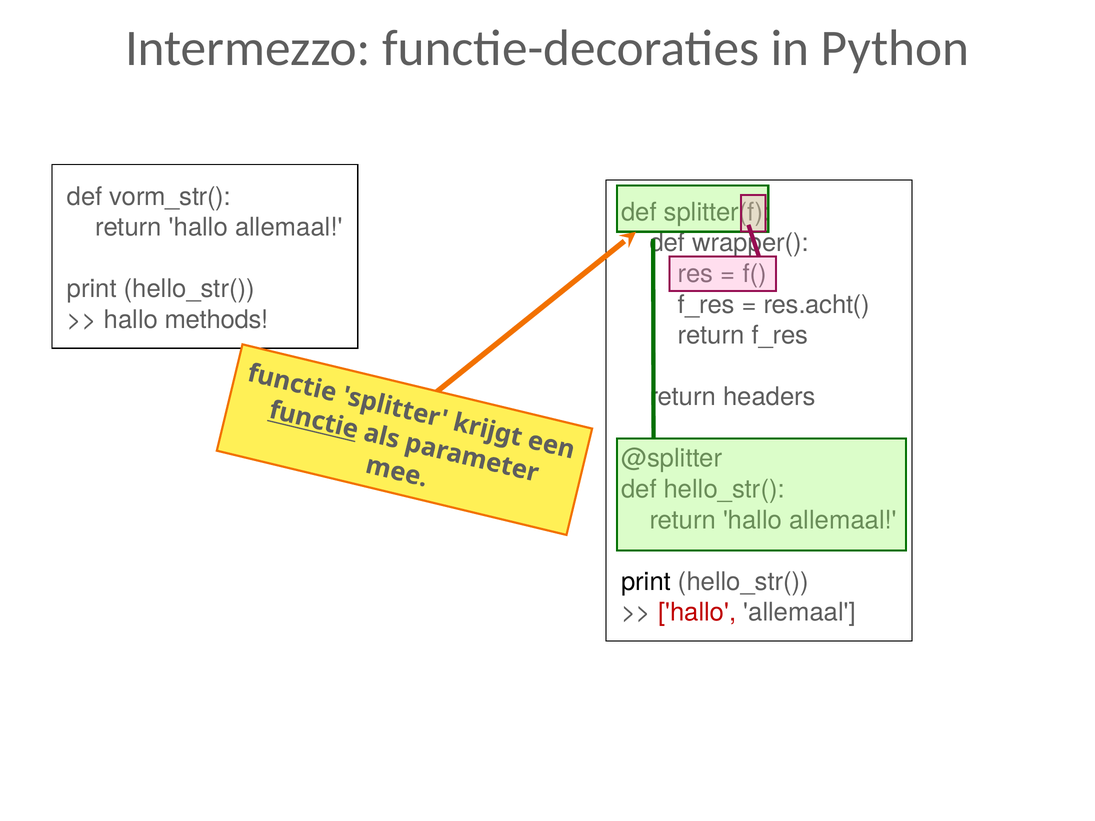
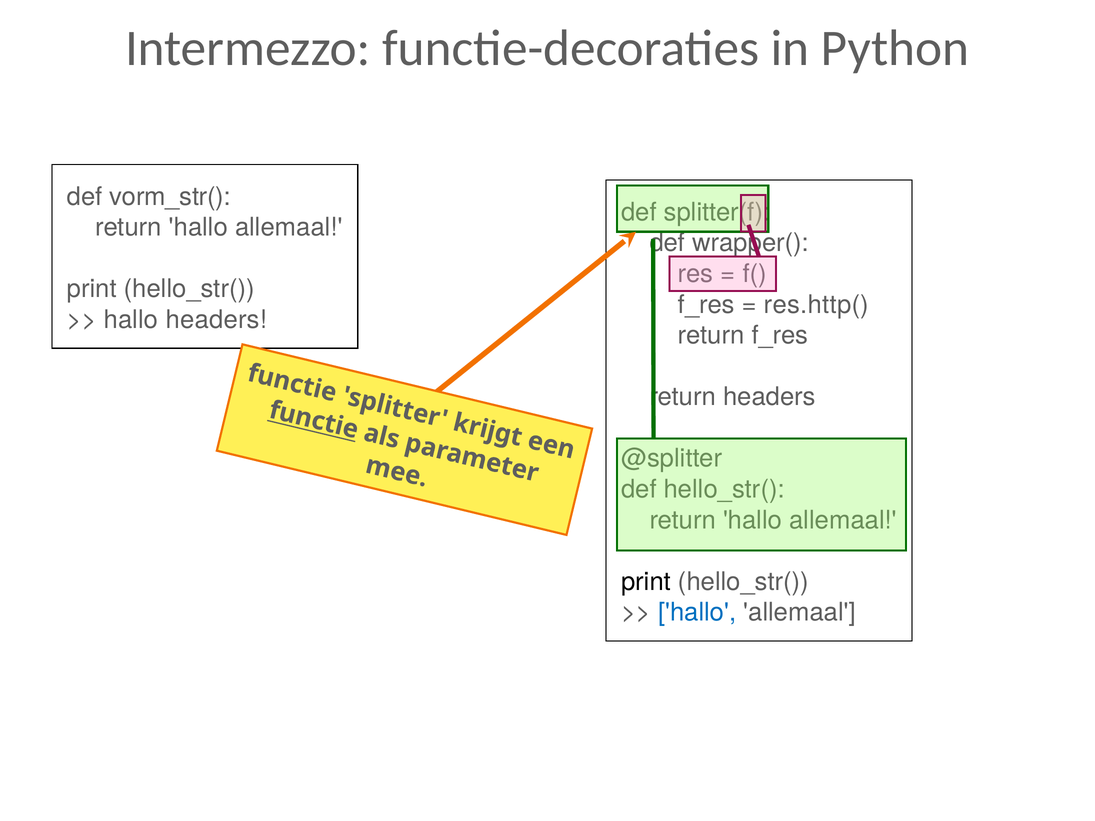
res.acht(: res.acht( -> res.http( (816, 305)
hallo methods: methods -> headers (216, 320)
hallo colour: red -> blue (697, 613)
